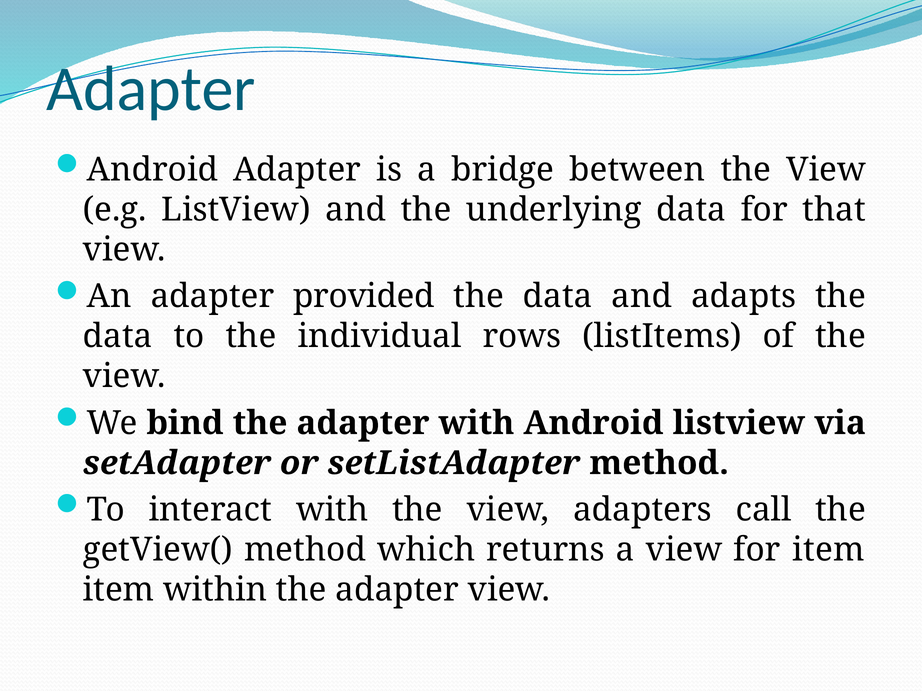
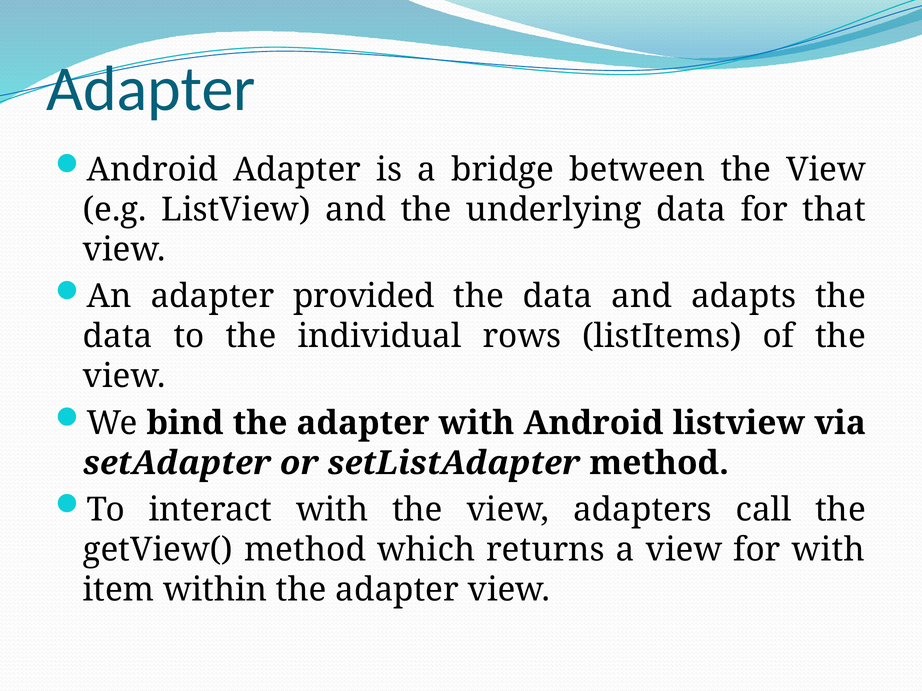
for item: item -> with (829, 550)
